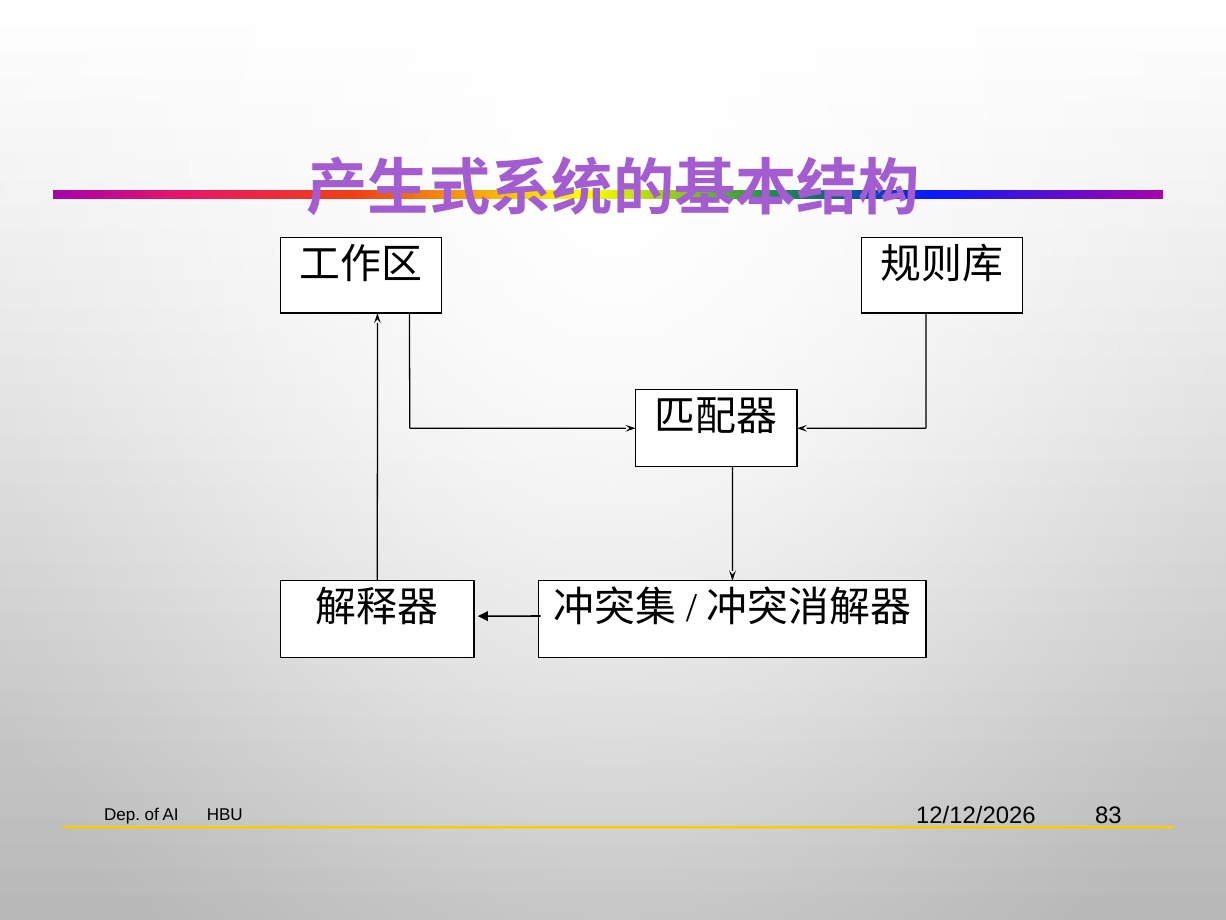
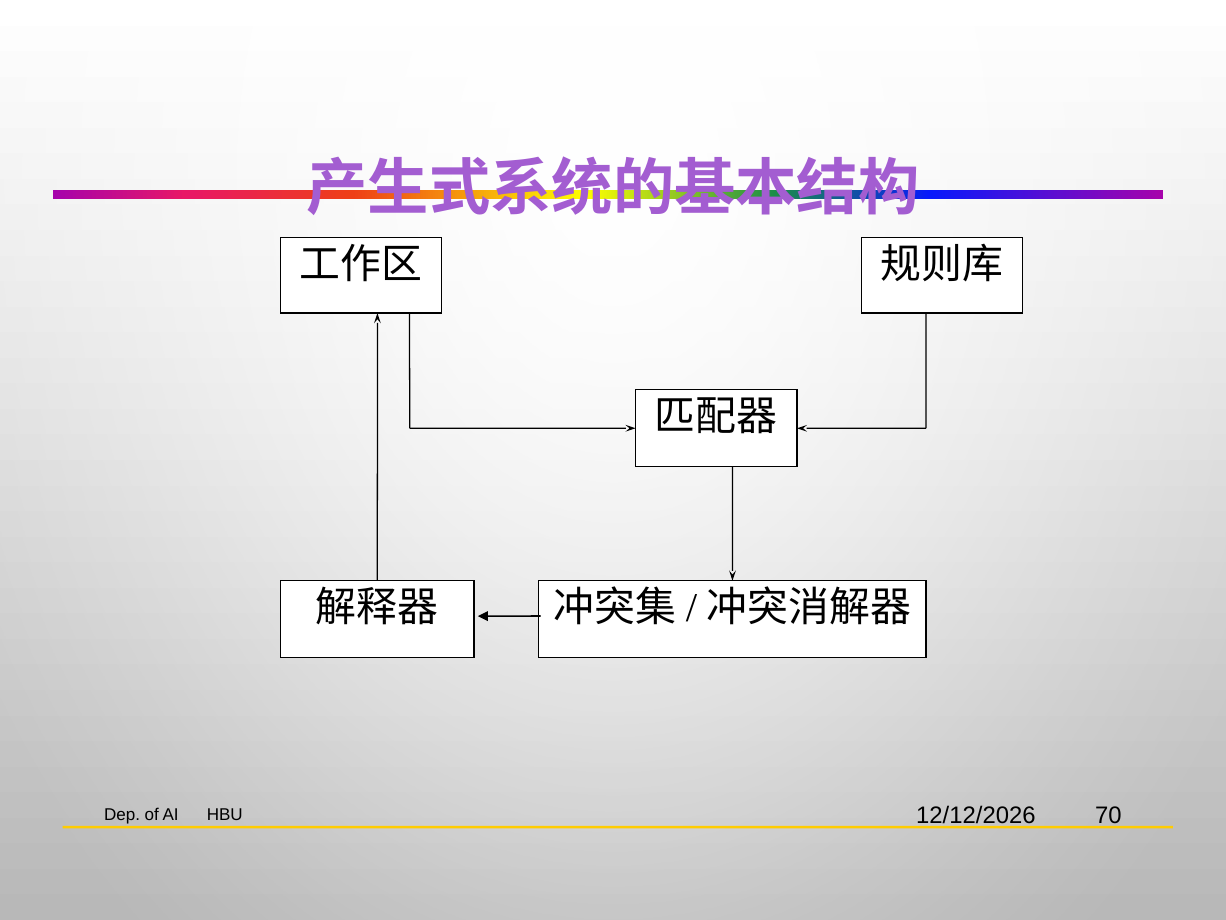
83: 83 -> 70 (1108, 815)
